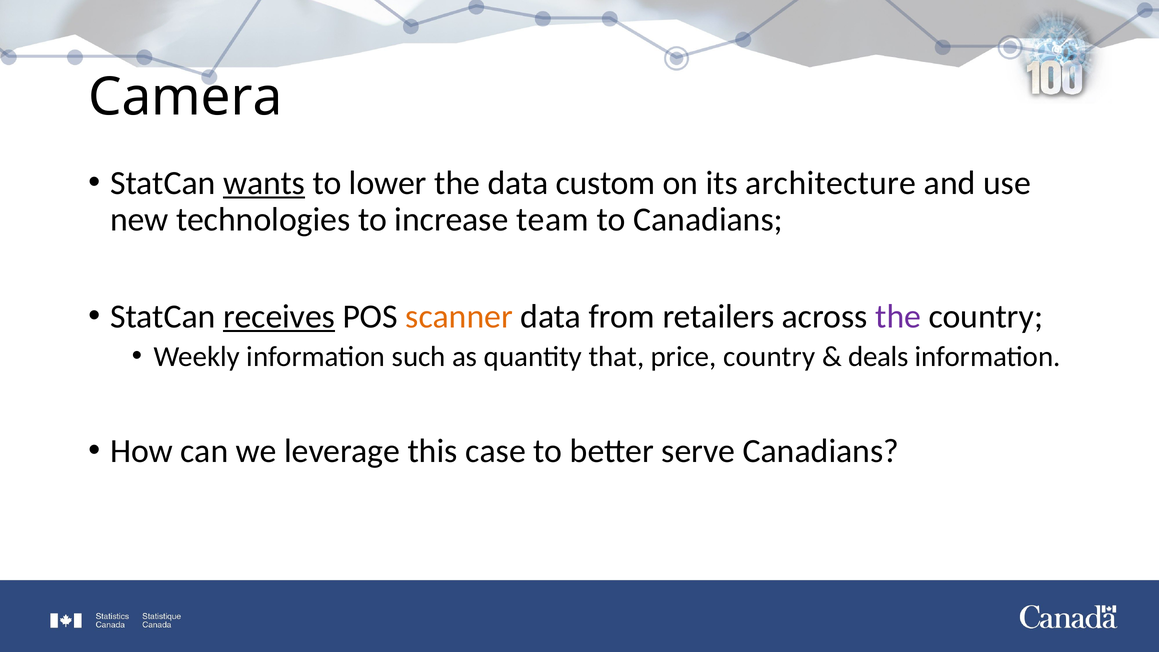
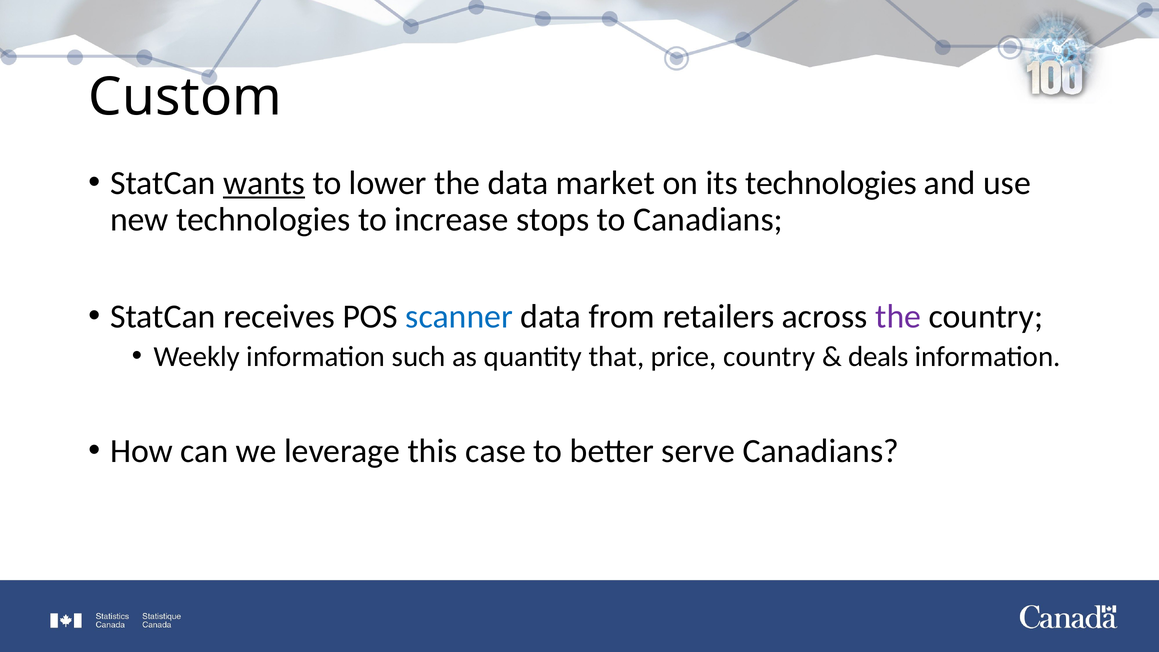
Camera: Camera -> Custom (185, 97)
custom: custom -> market (605, 183)
its architecture: architecture -> technologies (831, 183)
team: team -> stops (553, 219)
receives underline: present -> none (279, 317)
scanner colour: orange -> blue (459, 317)
